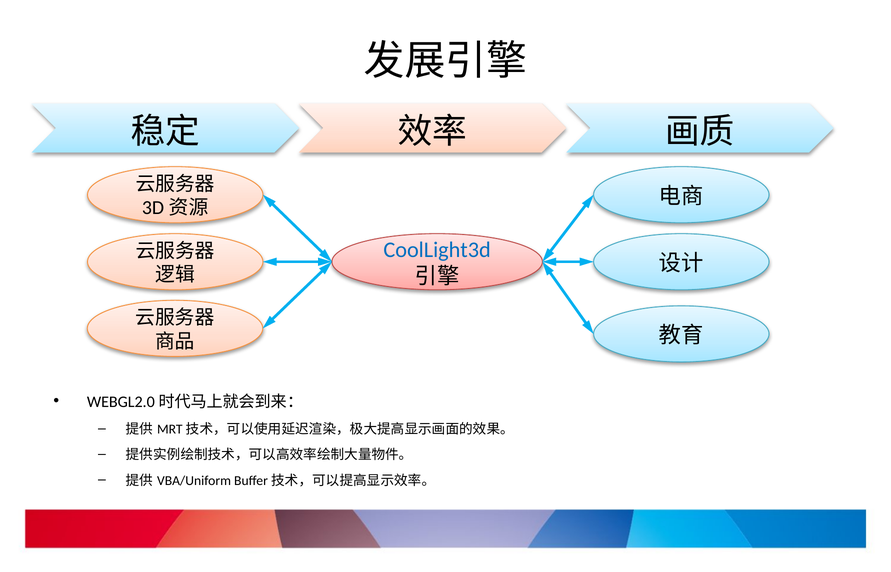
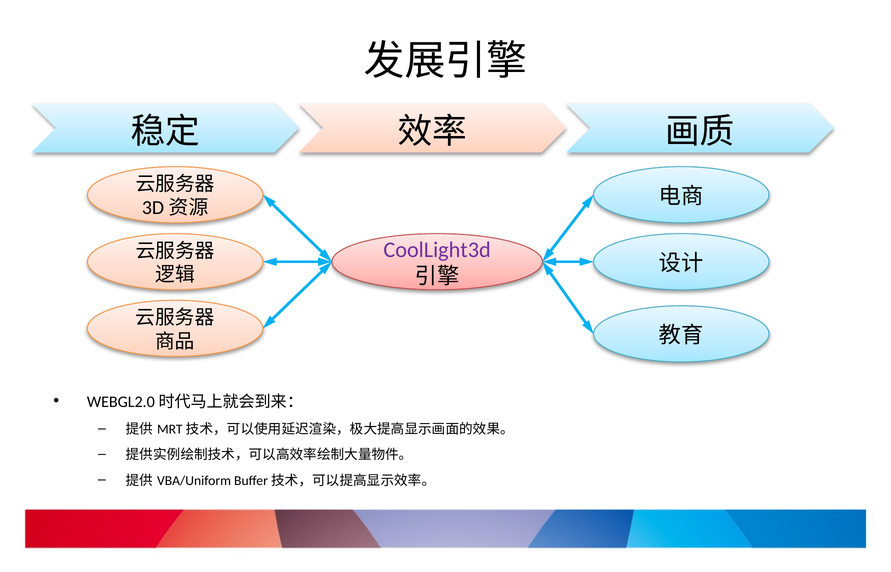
CoolLight3d colour: blue -> purple (437, 250)
